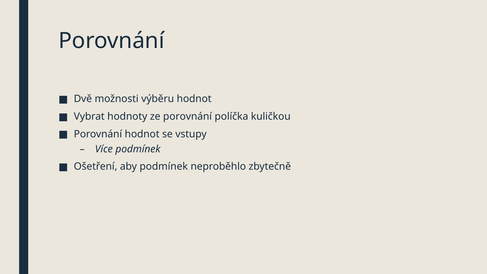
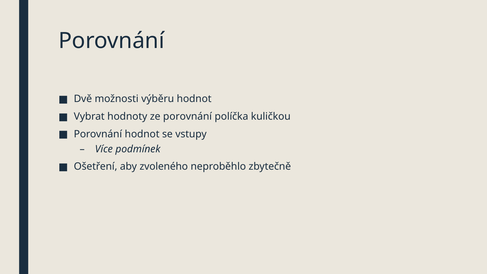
aby podmínek: podmínek -> zvoleného (164, 167)
